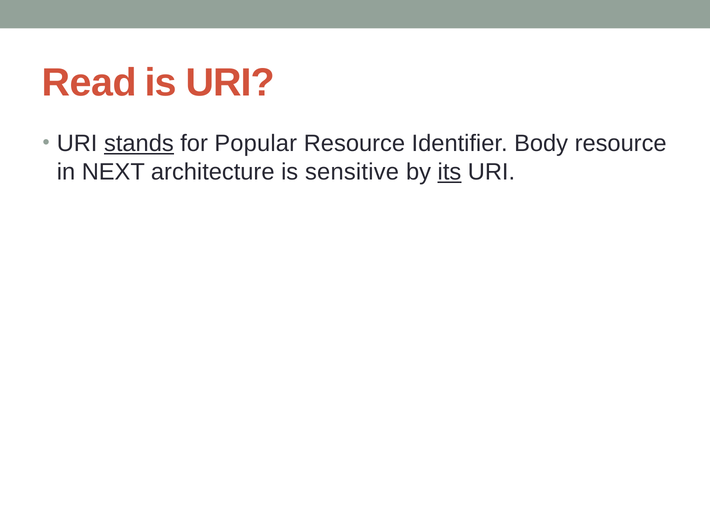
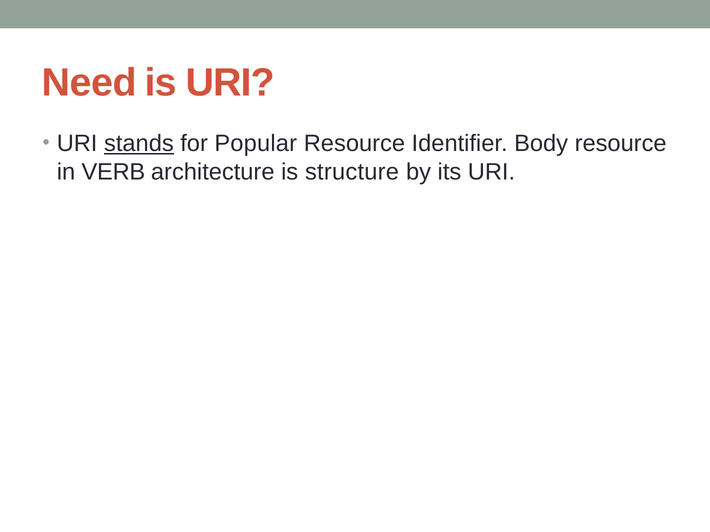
Read: Read -> Need (89, 83)
NEXT: NEXT -> VERB (113, 172)
sensitive: sensitive -> structure (352, 172)
its underline: present -> none (449, 172)
